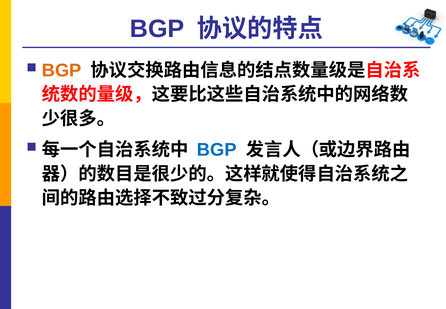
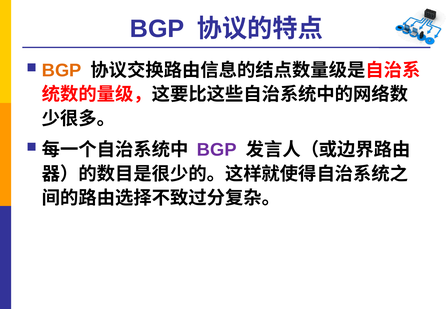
BGP colour: blue -> purple (217, 150)
